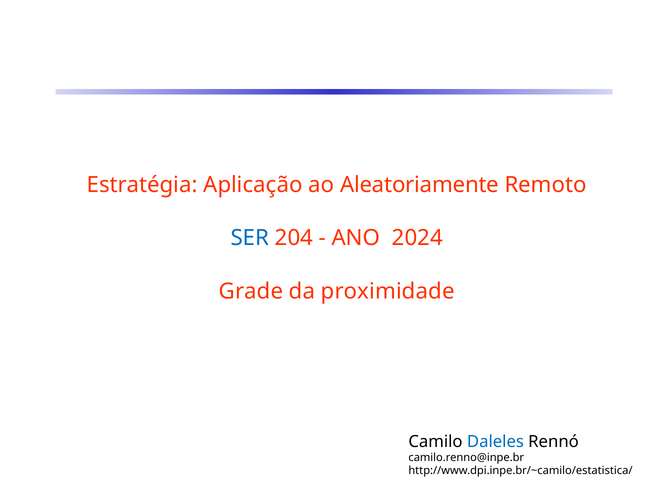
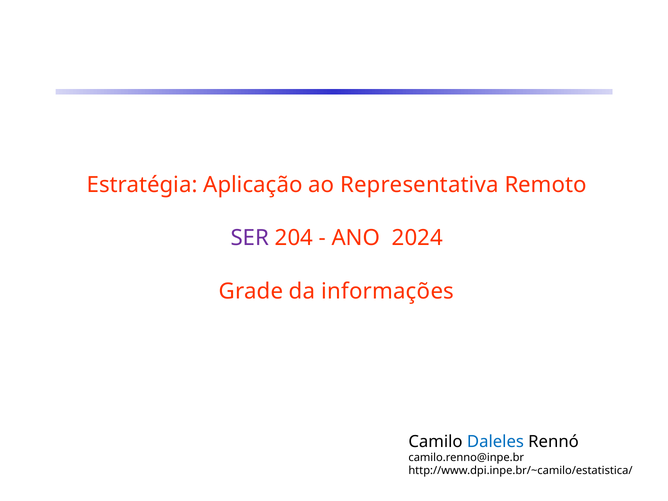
Aleatoriamente: Aleatoriamente -> Representativa (419, 185)
SER colour: blue -> purple (250, 238)
proximidade: proximidade -> informações (388, 292)
